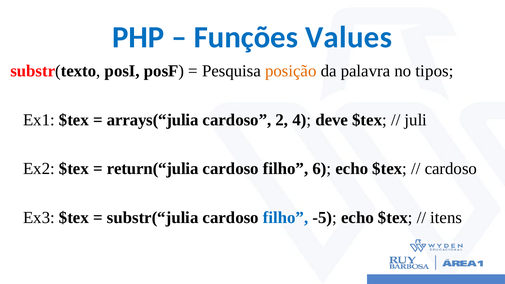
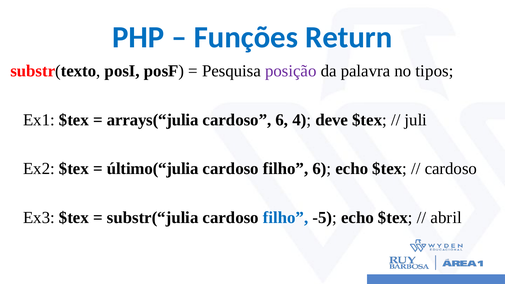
Values: Values -> Return (349, 37)
posição colour: orange -> purple (291, 71)
cardoso 2: 2 -> 6 (282, 120)
return(“julia: return(“julia -> último(“julia (153, 169)
itens: itens -> abril (446, 218)
